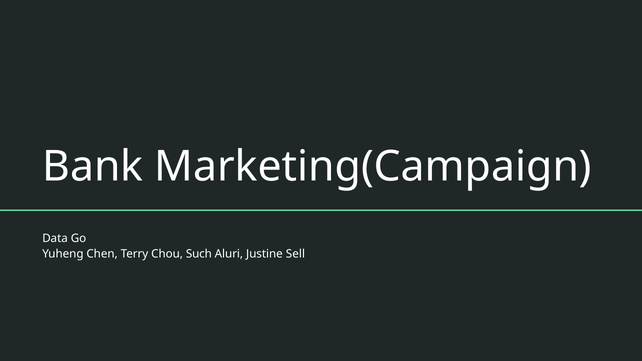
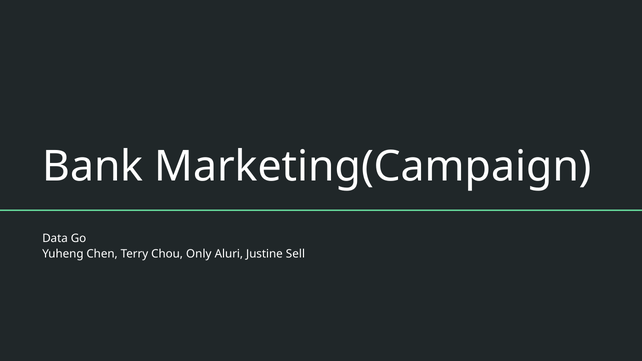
Such: Such -> Only (199, 254)
